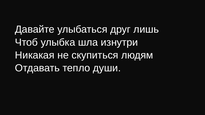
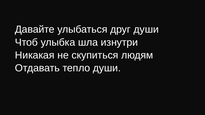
друг лишь: лишь -> души (146, 29)
